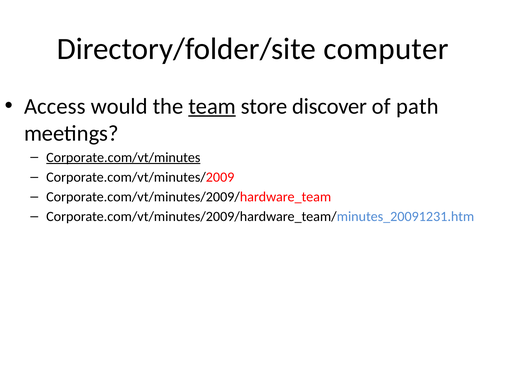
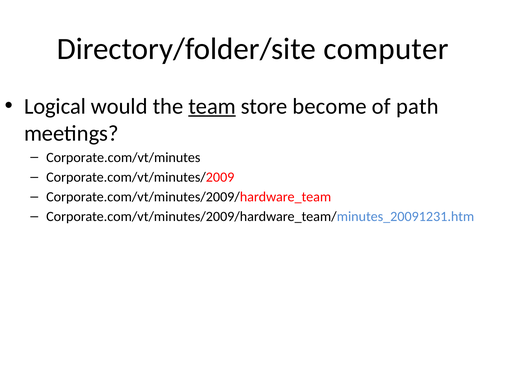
Access: Access -> Logical (55, 106)
discover: discover -> become (330, 106)
Corporate.com/vt/minutes underline: present -> none (123, 158)
